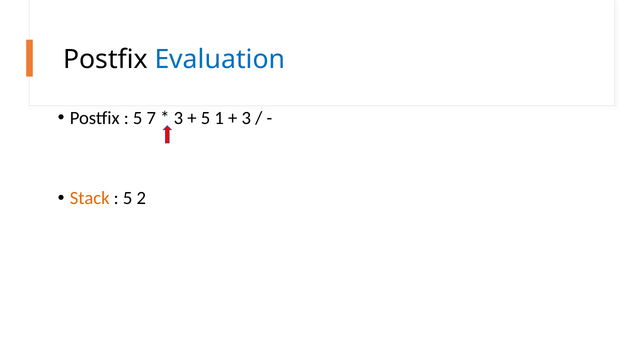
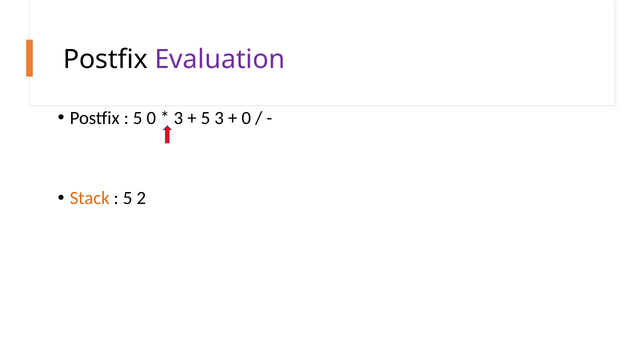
Evaluation colour: blue -> purple (220, 59)
5 7: 7 -> 0 (151, 118)
5 1: 1 -> 3 (219, 118)
3: 3 -> 0 (246, 118)
